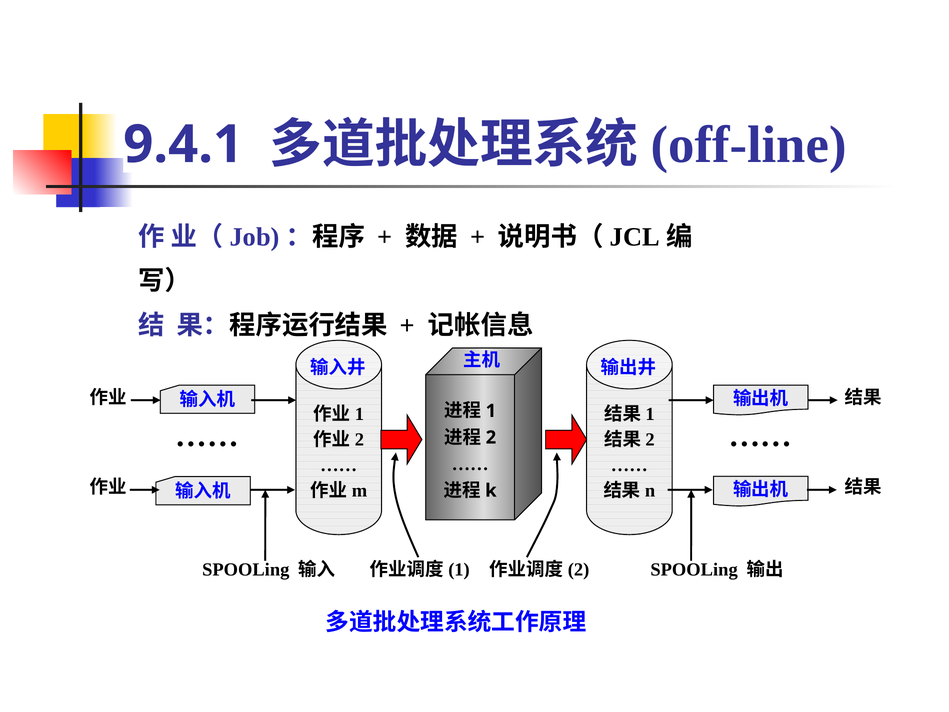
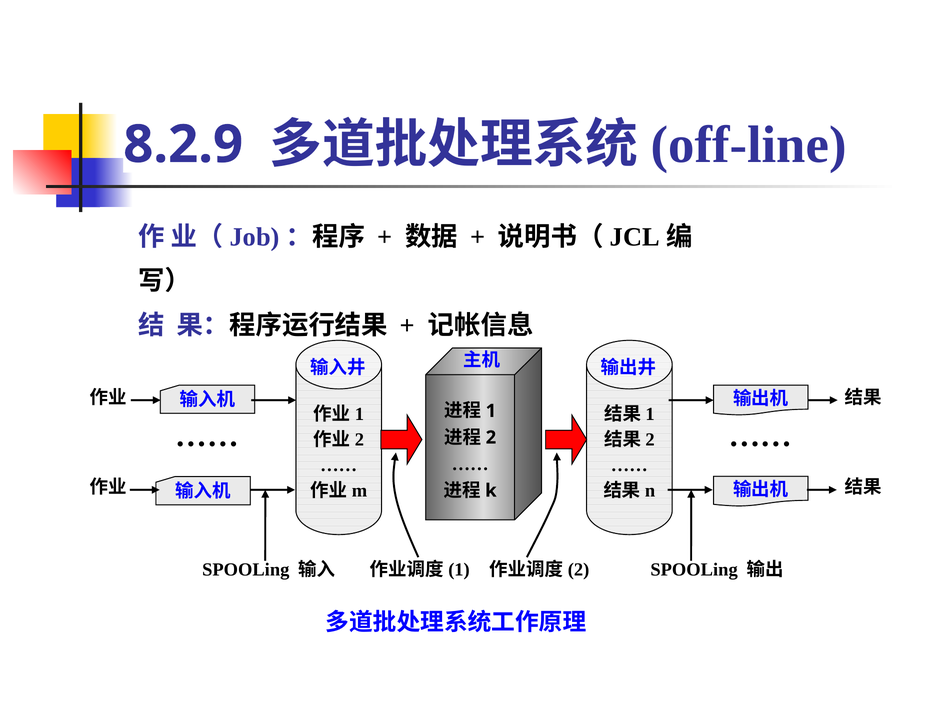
9.4.1: 9.4.1 -> 8.2.9 (183, 145)
